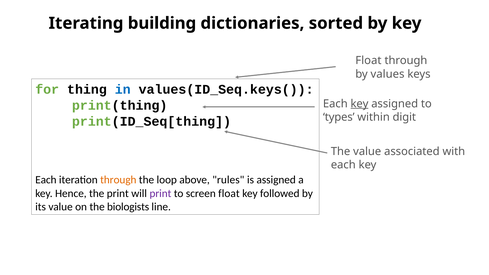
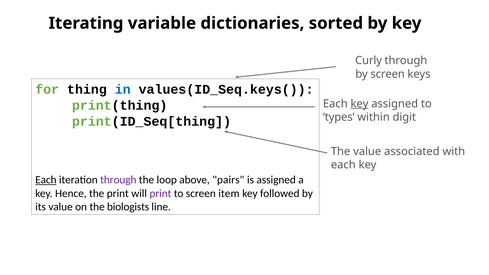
building: building -> variable (162, 23)
Float: Float -> Curly (369, 61)
by values: values -> screen (388, 74)
Each underline: none -> present (46, 180)
through colour: orange -> purple (118, 180)
rules: rules -> pairs (228, 180)
screen float: float -> item (229, 193)
